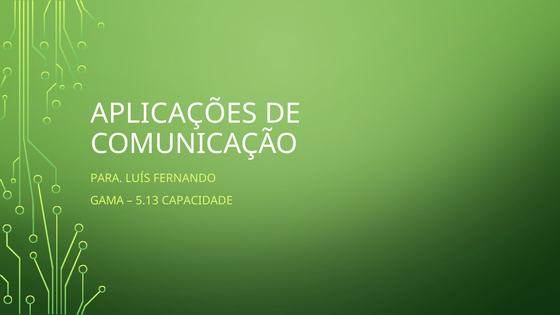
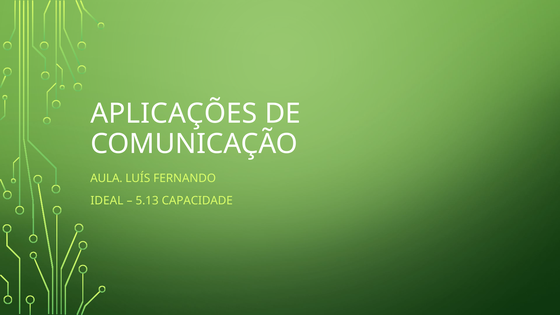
PARA: PARA -> AULA (106, 178)
GAMA: GAMA -> IDEAL (107, 201)
